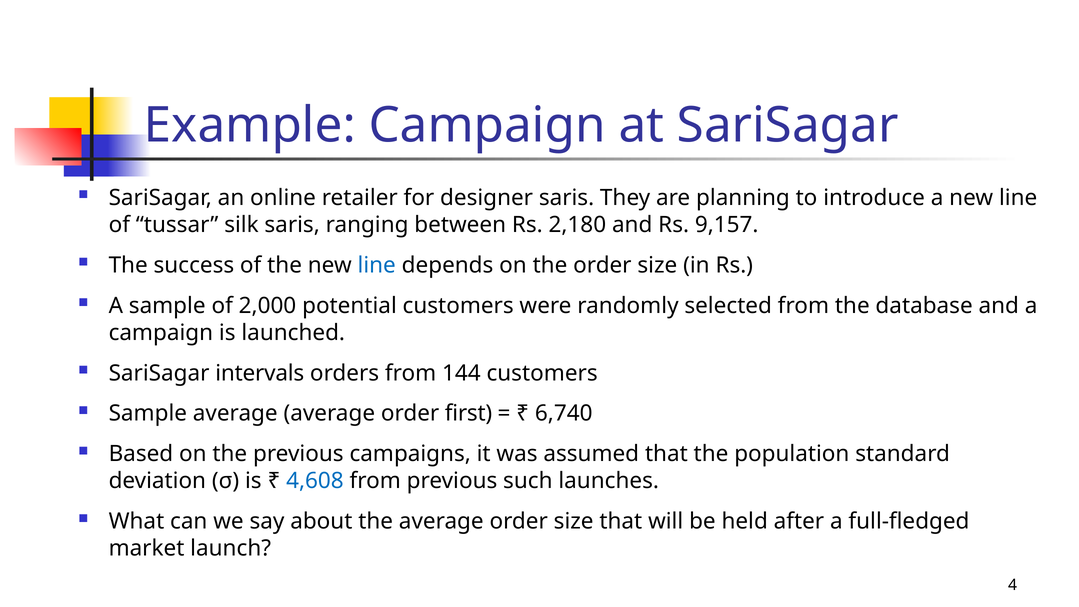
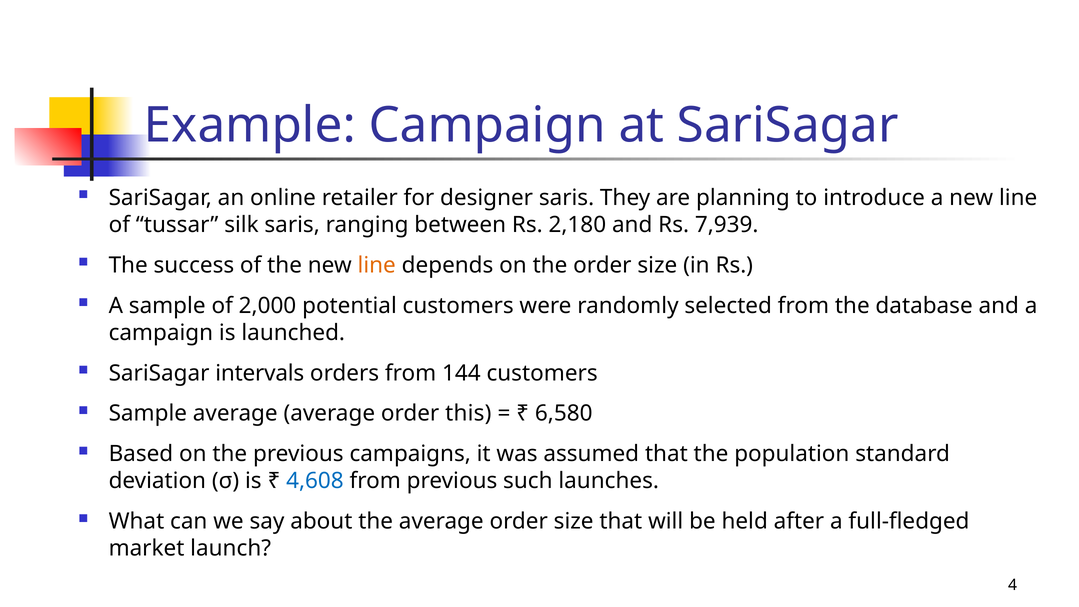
9,157: 9,157 -> 7,939 (727, 225)
line colour: blue -> orange (377, 265)
first: first -> this (468, 414)
6,740: 6,740 -> 6,580 (564, 414)
